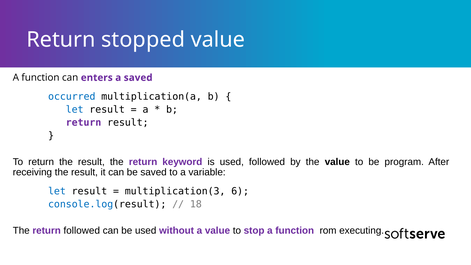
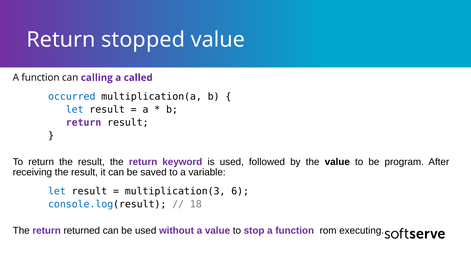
enters: enters -> calling (97, 78)
a saved: saved -> called (138, 78)
return followed: followed -> returned (82, 230)
